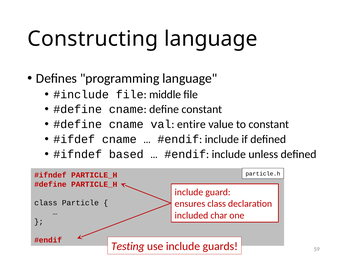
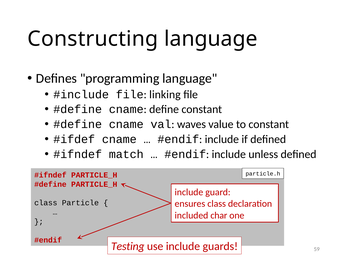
middle: middle -> linking (165, 94)
entire: entire -> waves (191, 124)
based: based -> match (126, 154)
